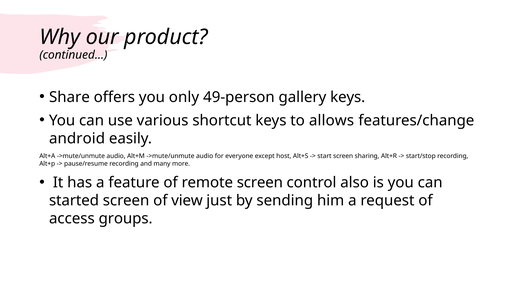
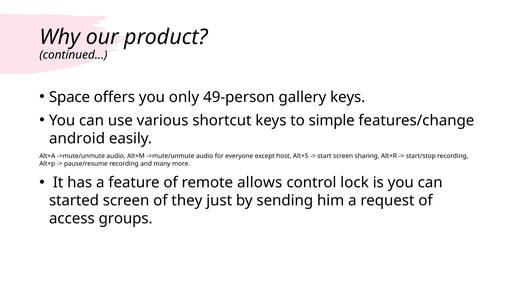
Share: Share -> Space (70, 97)
allows: allows -> simple (332, 121)
remote screen: screen -> allows (260, 183)
also: also -> lock (355, 183)
view: view -> they (187, 201)
